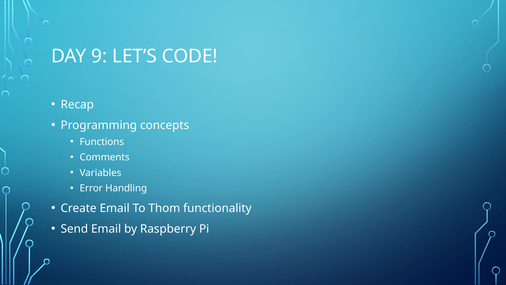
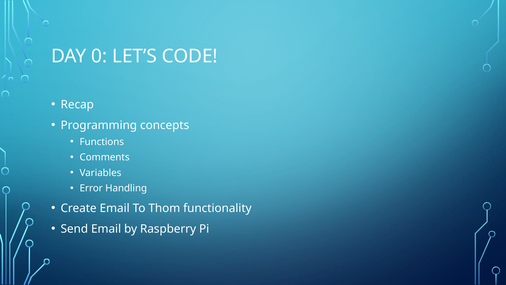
9: 9 -> 0 (99, 56)
